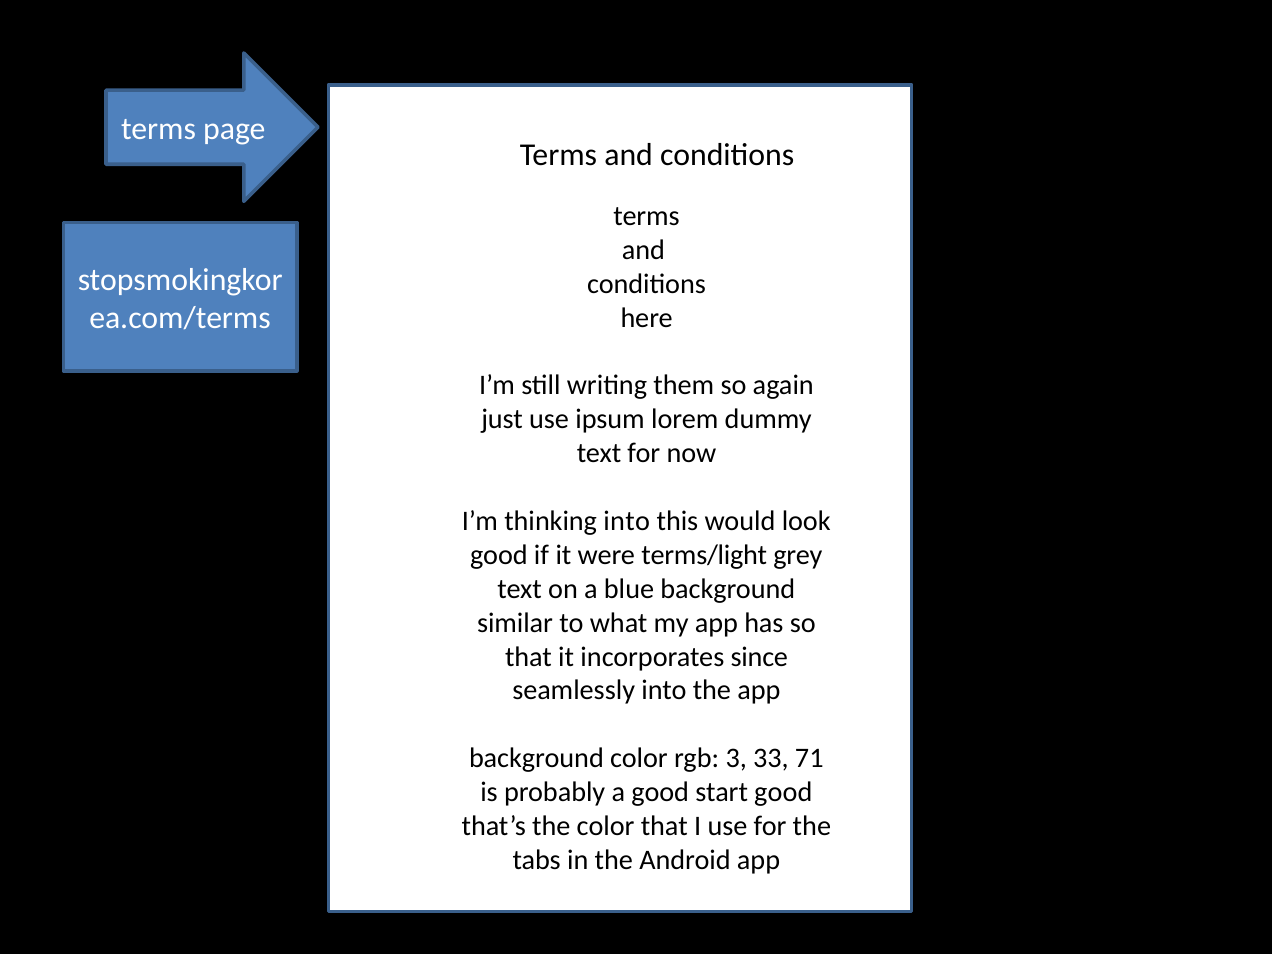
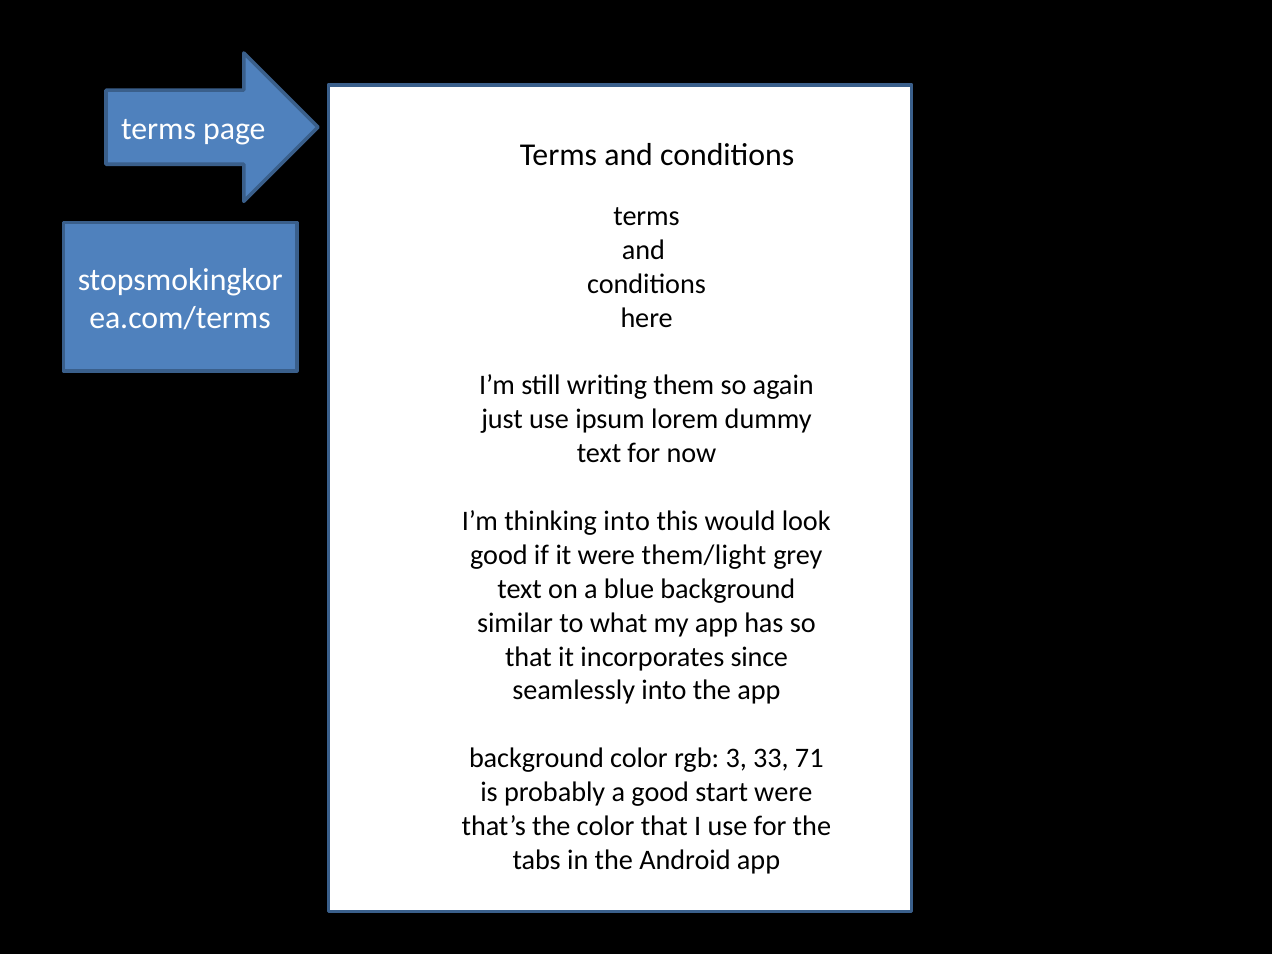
terms/light: terms/light -> them/light (704, 555)
start good: good -> were (783, 792)
